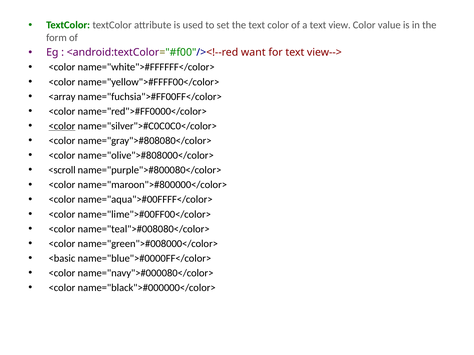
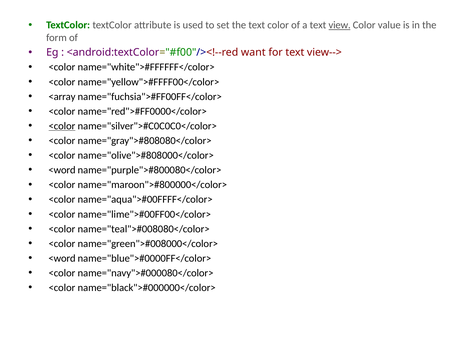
view underline: none -> present (340, 25)
<scroll: <scroll -> <word (62, 170)
<basic: <basic -> <word (62, 259)
